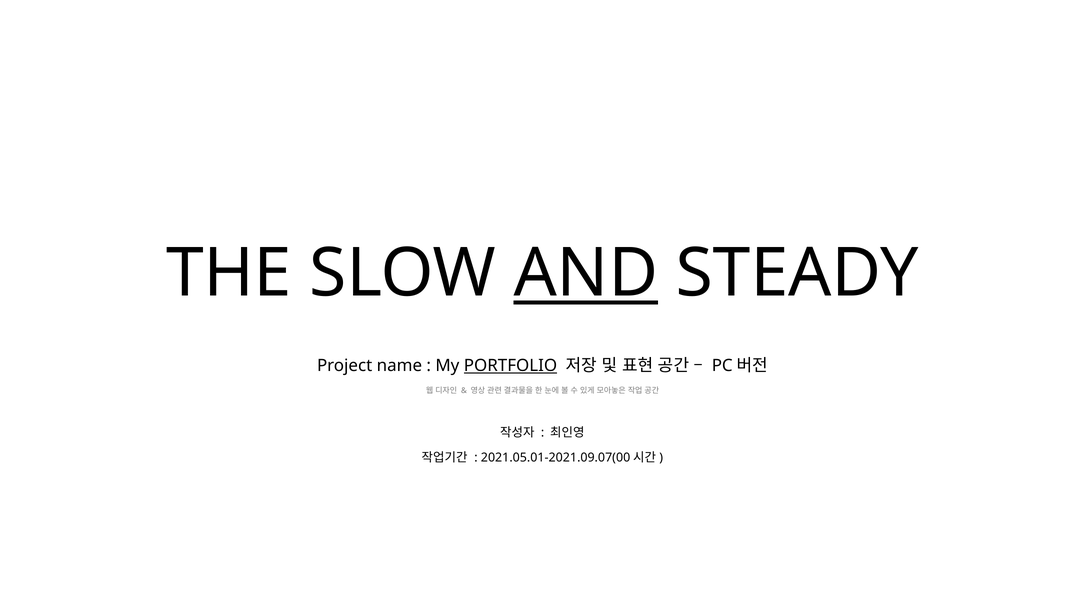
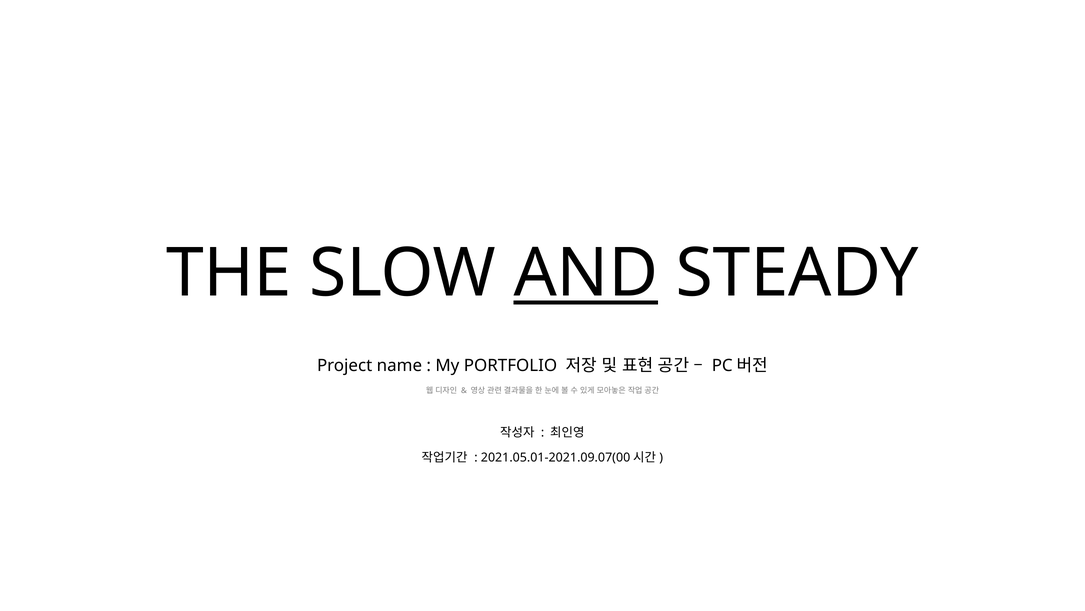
PORTFOLIO underline: present -> none (510, 365)
